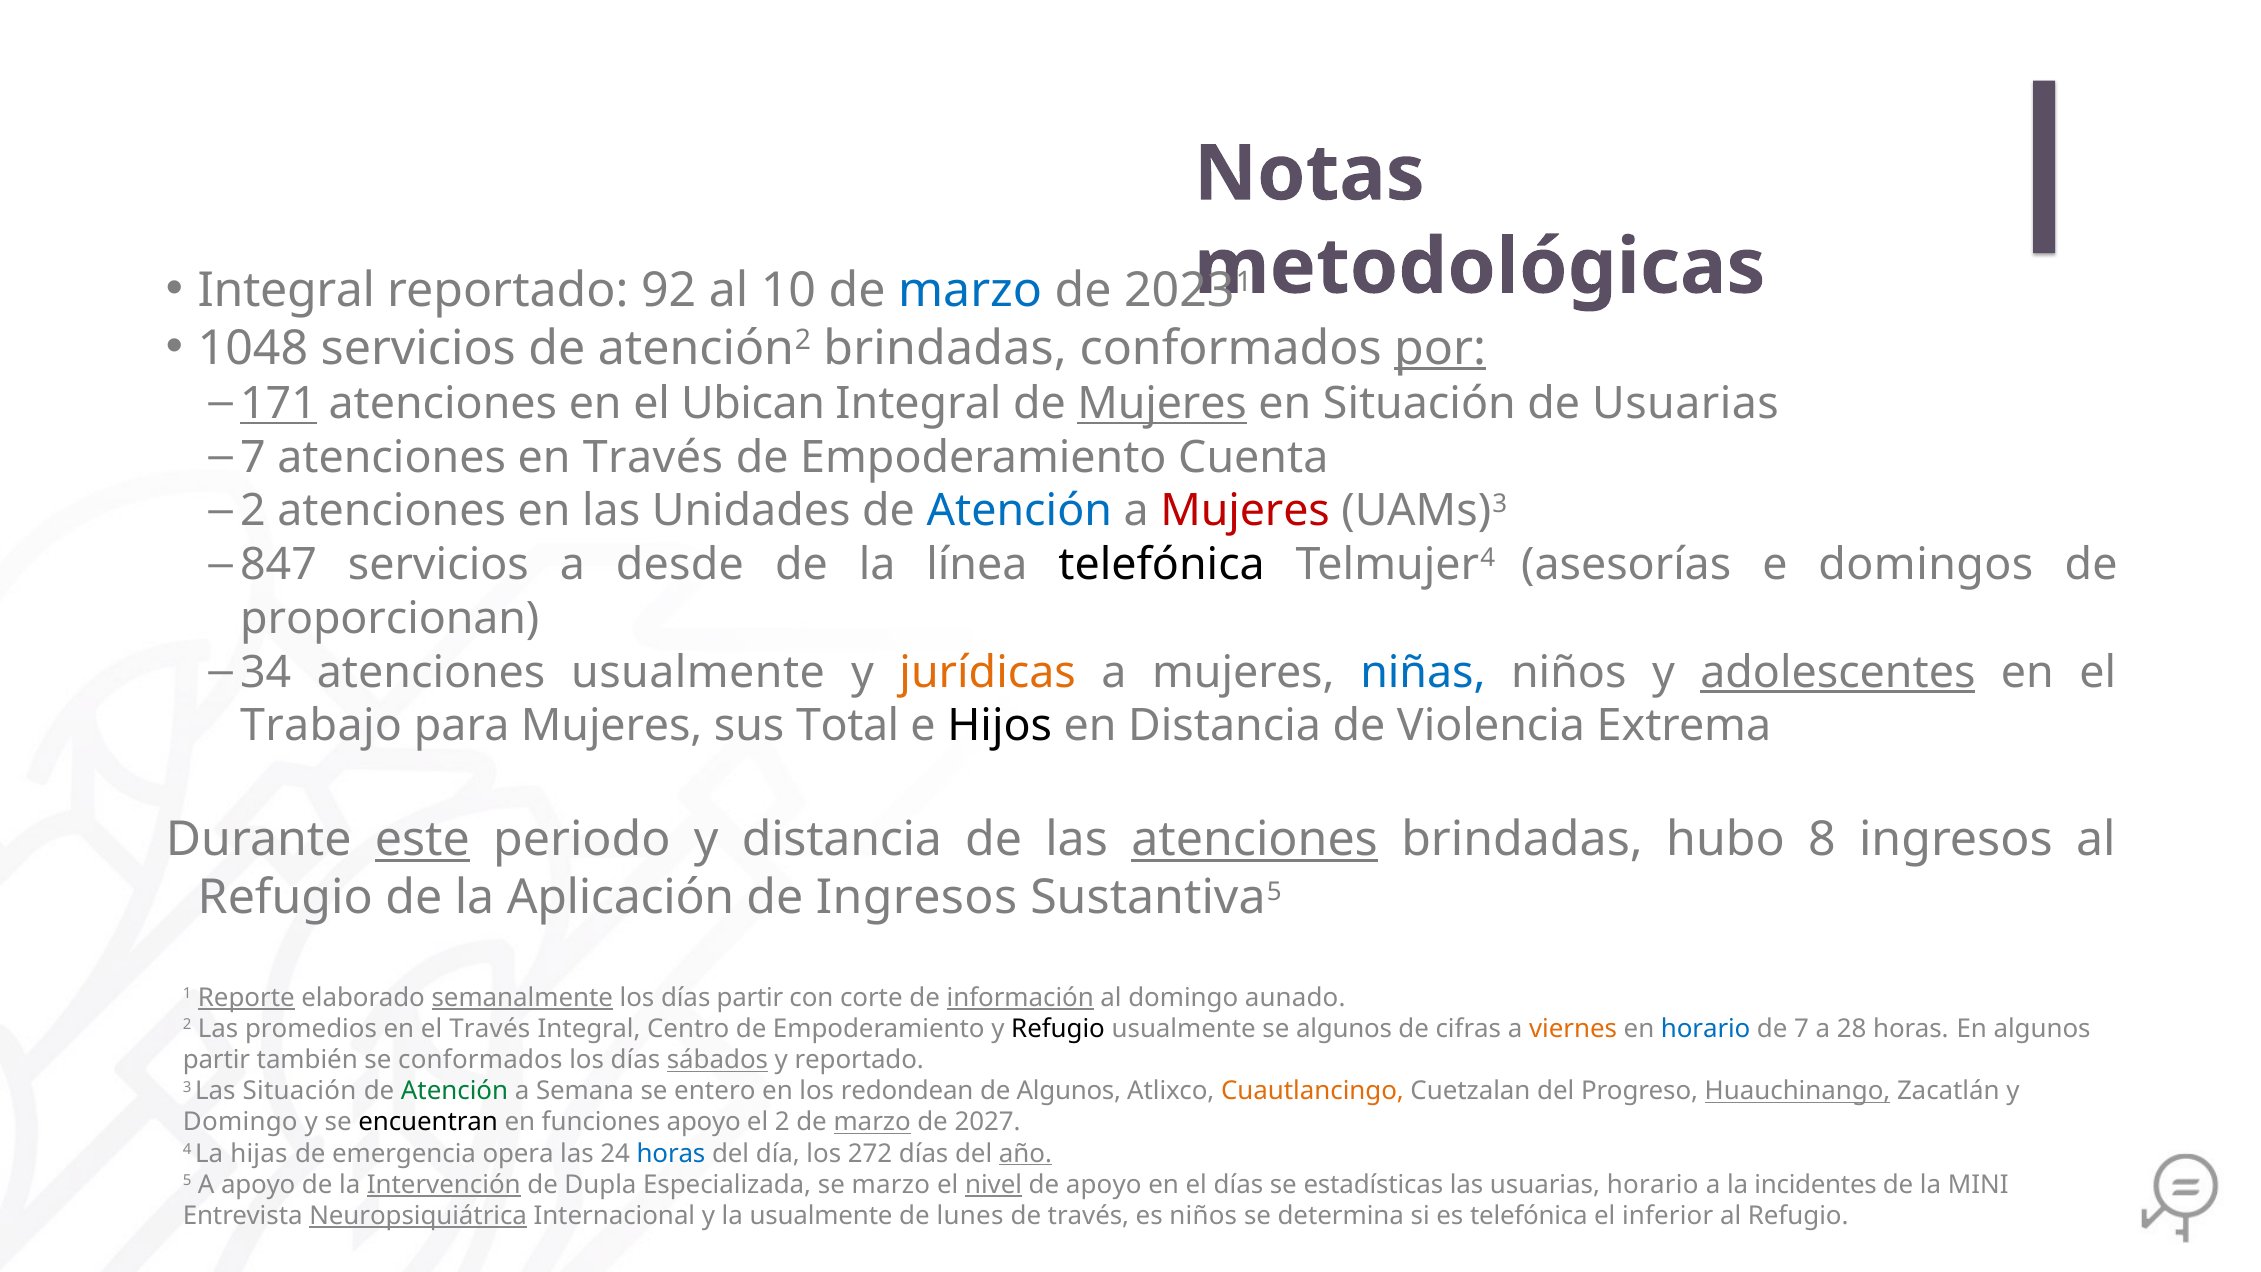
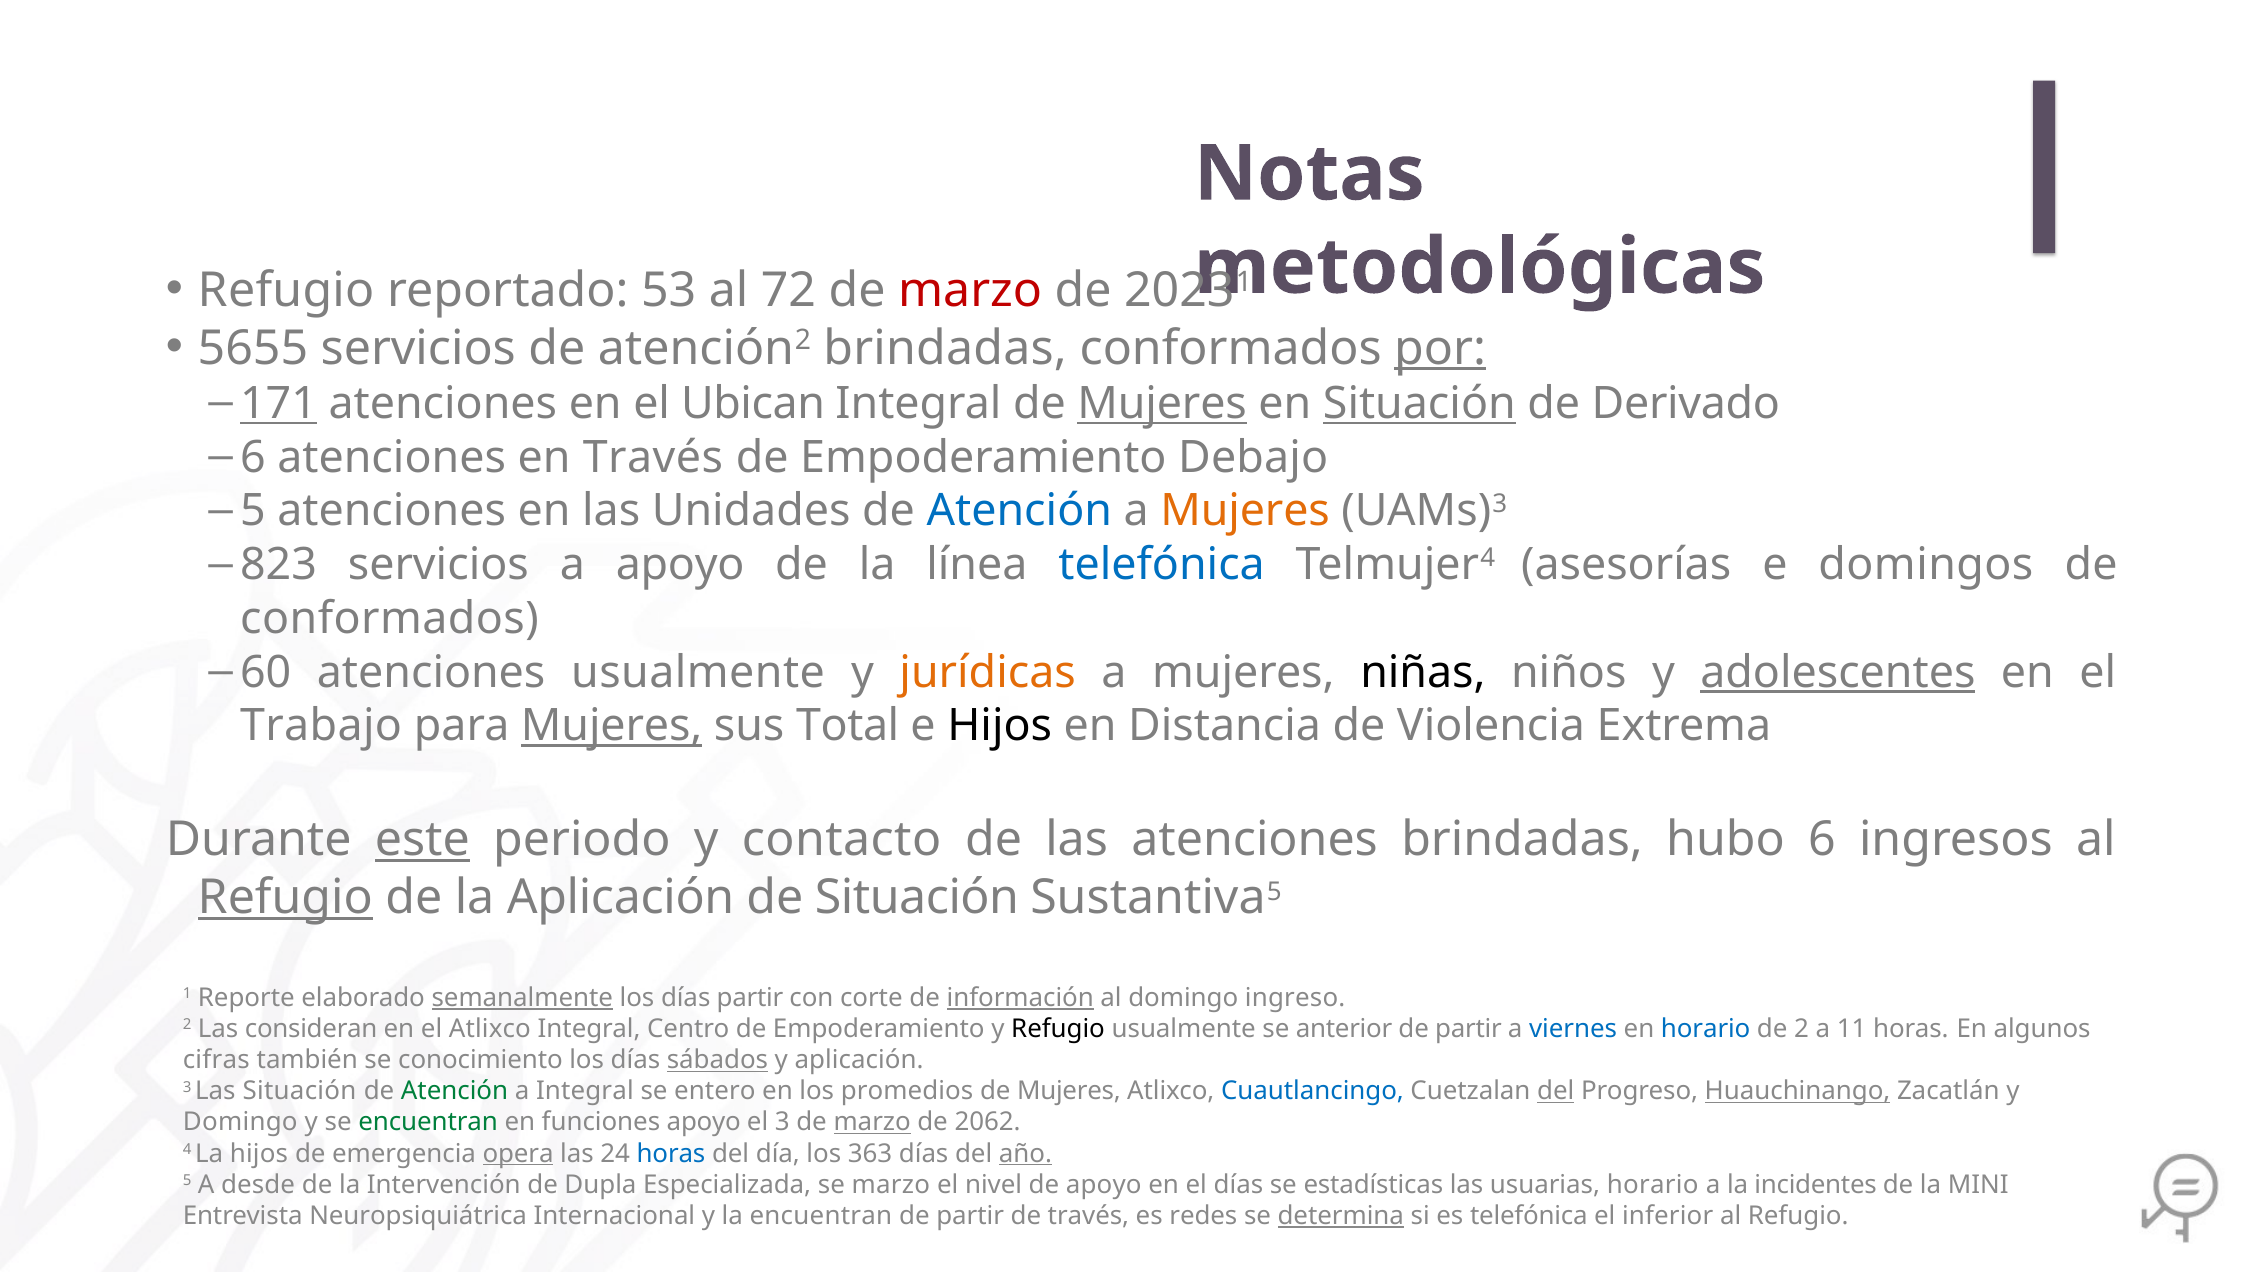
Integral: Integral -> Refugio (286, 290)
92: 92 -> 53 (669, 290)
10: 10 -> 72 (788, 290)
marzo colour: blue -> red (970, 290)
1048: 1048 -> 5655 (253, 348)
Situación underline: none -> present (1419, 404)
de Usuarias: Usuarias -> Derivado (1686, 404)
7: 7 -> 6 (253, 457)
Cuenta: Cuenta -> Debajo (1253, 457)
2: 2 -> 5 (253, 511)
Mujeres colour: red -> orange (1245, 511)
847: 847 -> 823 (279, 565)
a desde: desde -> apoyo (680, 565)
telefónica colour: black -> blue (1162, 565)
proporcionan: proporcionan -> conformados (390, 619)
34: 34 -> 60 (266, 672)
niñas colour: blue -> black (1423, 672)
Mujeres underline: none -> present (612, 726)
y distancia: distancia -> contacto (842, 840)
atenciones underline: present -> none (1255, 840)
hubo 8: 8 -> 6 (1822, 840)
Refugio underline: none -> present (285, 898)
de Ingresos: Ingresos -> Situación (917, 898)
Reporte underline: present -> none (246, 998)
aunado: aunado -> ingreso (1295, 998)
promedios: promedios -> consideran (311, 1029)
el Través: Través -> Atlixco (490, 1029)
se algunos: algunos -> anterior (1344, 1029)
cifras: cifras -> partir (1468, 1029)
viernes colour: orange -> blue (1573, 1029)
de 7: 7 -> 2 (1801, 1029)
28: 28 -> 11 (1852, 1029)
partir: partir -> cifras (216, 1060)
se conformados: conformados -> conocimiento (480, 1060)
y reportado: reportado -> aplicación (859, 1060)
a Semana: Semana -> Integral (585, 1091)
redondean: redondean -> promedios (907, 1091)
Algunos: Algunos -> Mujeres (1069, 1091)
Cuautlancingo colour: orange -> blue (1312, 1091)
del underline: none -> present (1556, 1091)
encuentran colour: black -> green (428, 1122)
el 2: 2 -> 3 (782, 1122)
2027: 2027 -> 2062 (988, 1122)
La hijas: hijas -> hijos (259, 1153)
opera underline: none -> present (518, 1153)
272: 272 -> 363 (870, 1153)
A apoyo: apoyo -> desde (258, 1184)
Intervención underline: present -> none (444, 1184)
nivel underline: present -> none (994, 1184)
Neuropsiquiátrica underline: present -> none (418, 1216)
la usualmente: usualmente -> encuentran (821, 1216)
lunes: lunes -> partir (970, 1216)
es niños: niños -> redes (1203, 1216)
determina underline: none -> present (1341, 1216)
